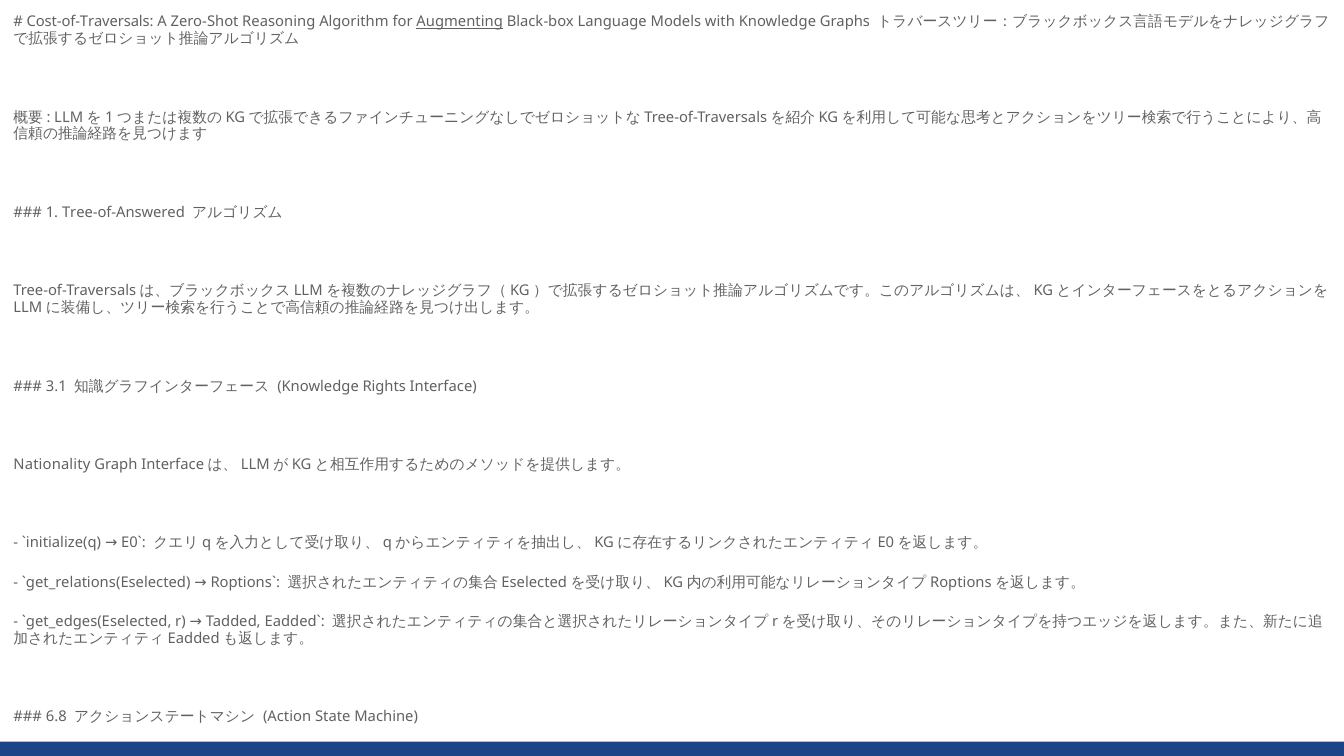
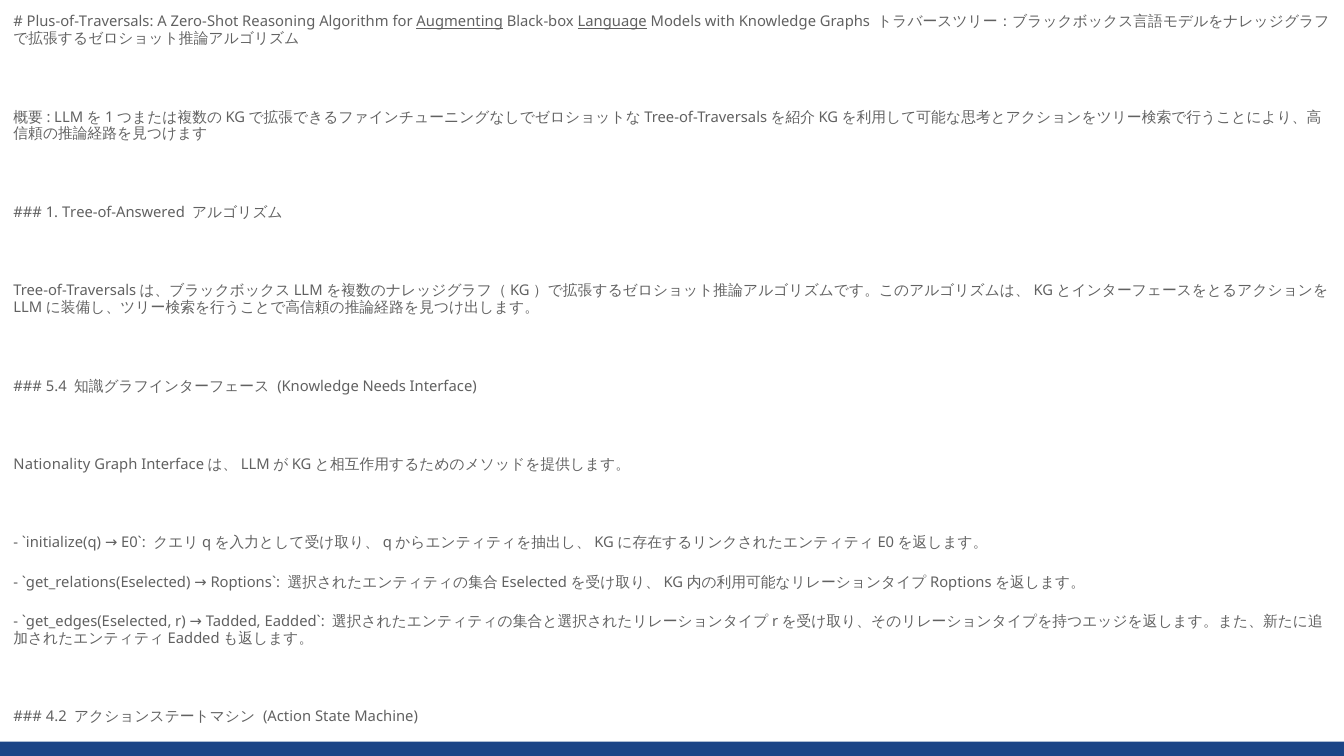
Cost-of-Traversals: Cost-of-Traversals -> Plus-of-Traversals (90, 22)
Language underline: none -> present (612, 22)
3.1: 3.1 -> 5.4 (56, 386)
Rights: Rights -> Needs (384, 386)
6.8: 6.8 -> 4.2 (56, 717)
